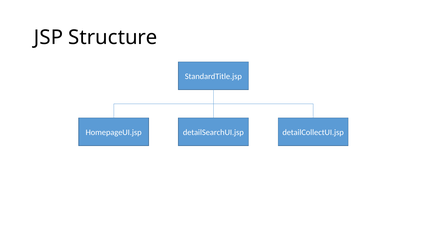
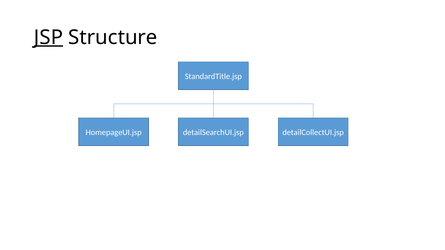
JSP underline: none -> present (48, 37)
